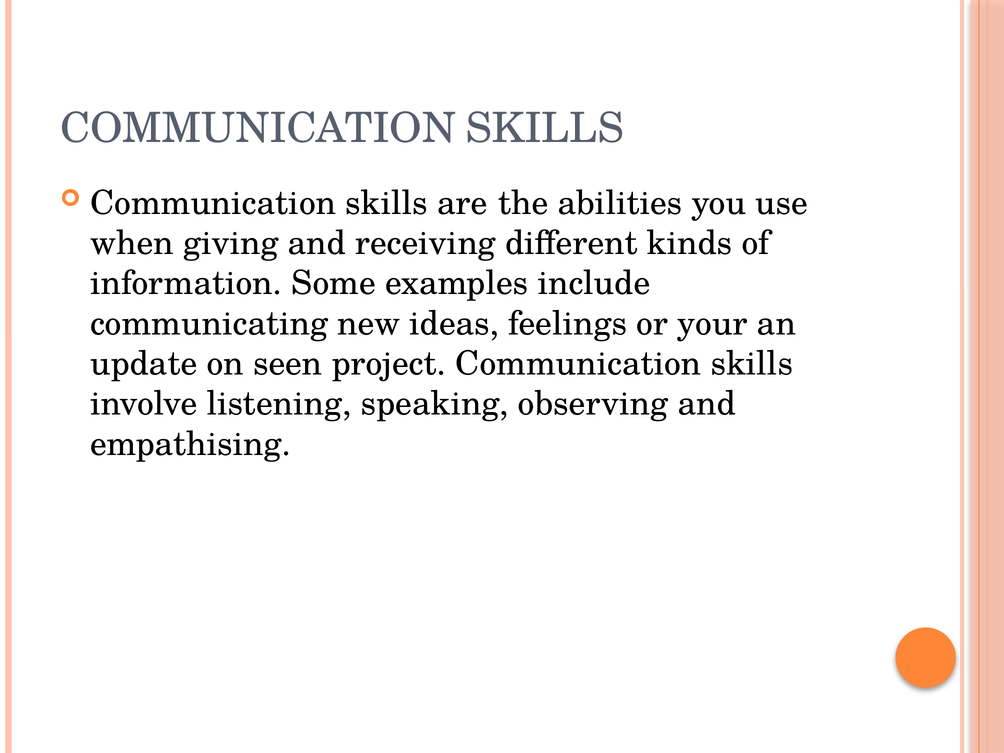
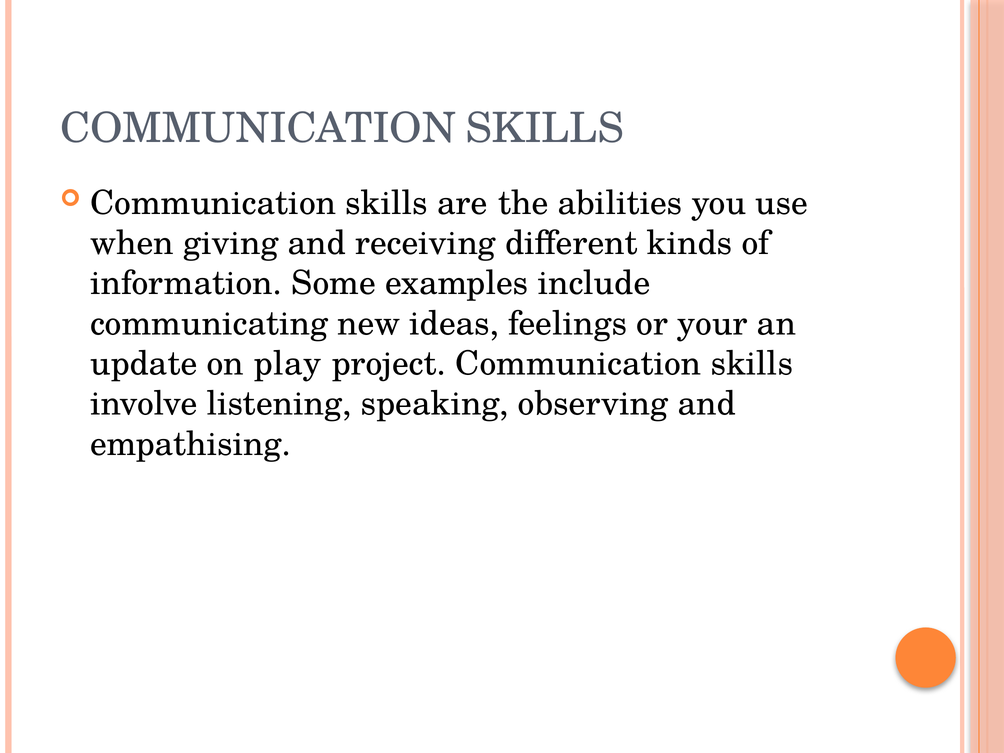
seen: seen -> play (288, 364)
